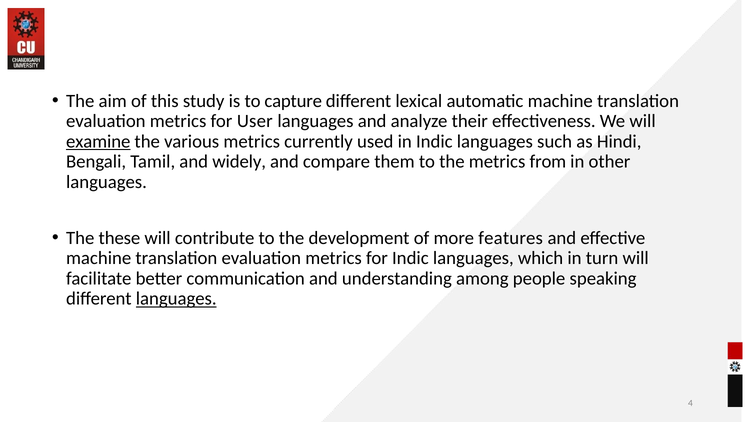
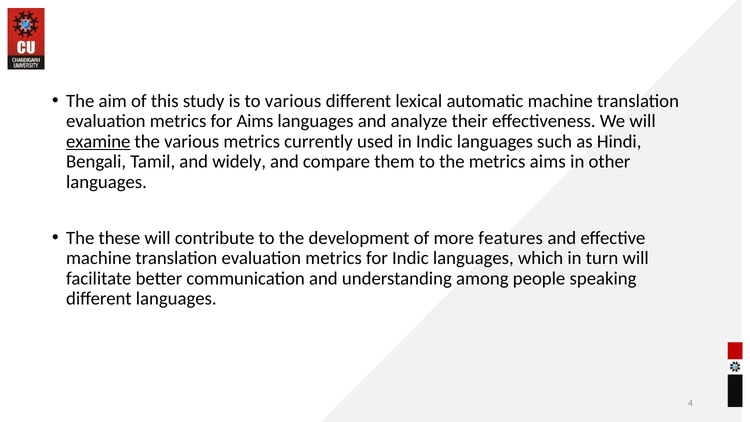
to capture: capture -> various (293, 101)
for User: User -> Aims (255, 121)
metrics from: from -> aims (548, 162)
languages underline: present -> none (176, 299)
